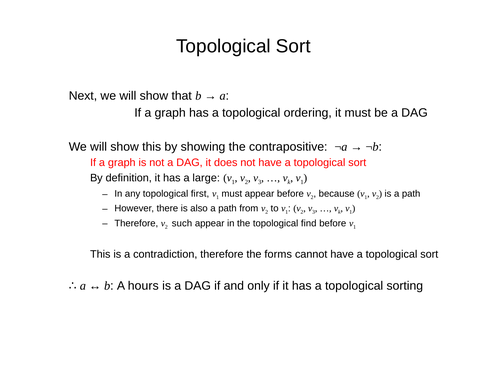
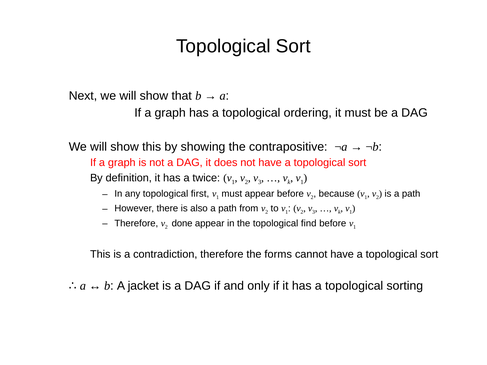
large: large -> twice (206, 178)
such: such -> done (182, 223)
hours: hours -> jacket (143, 286)
